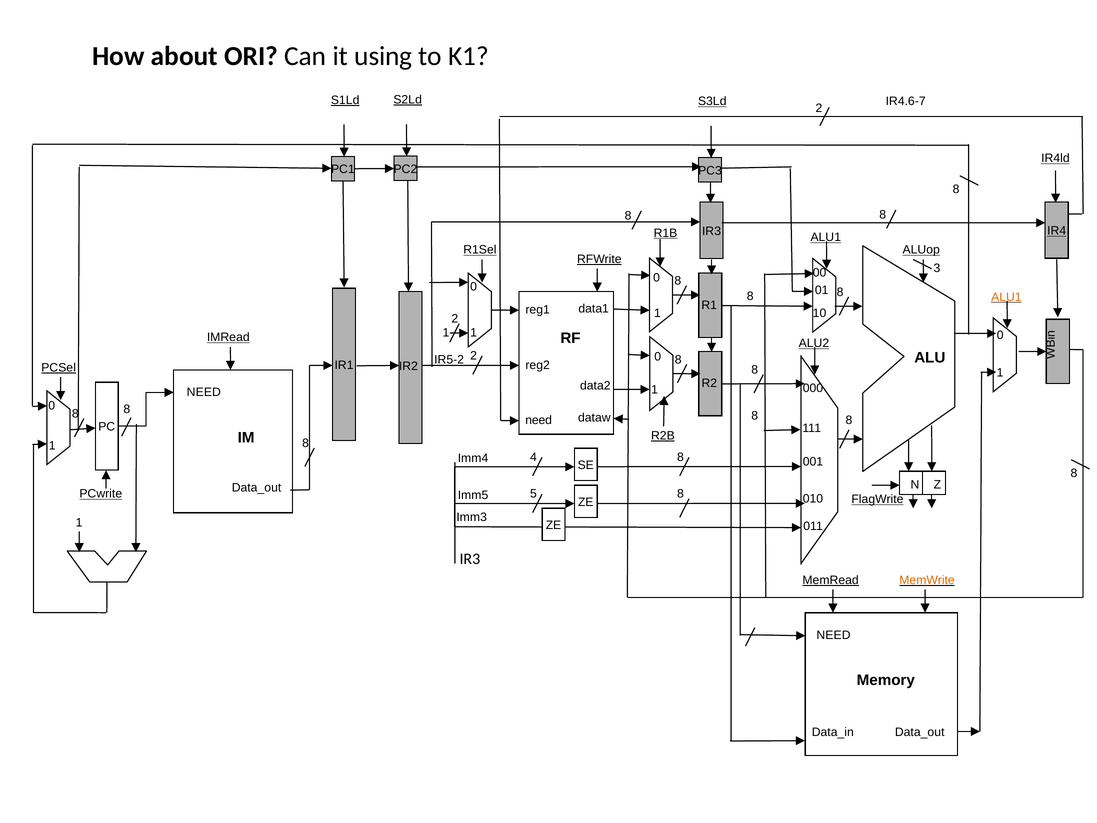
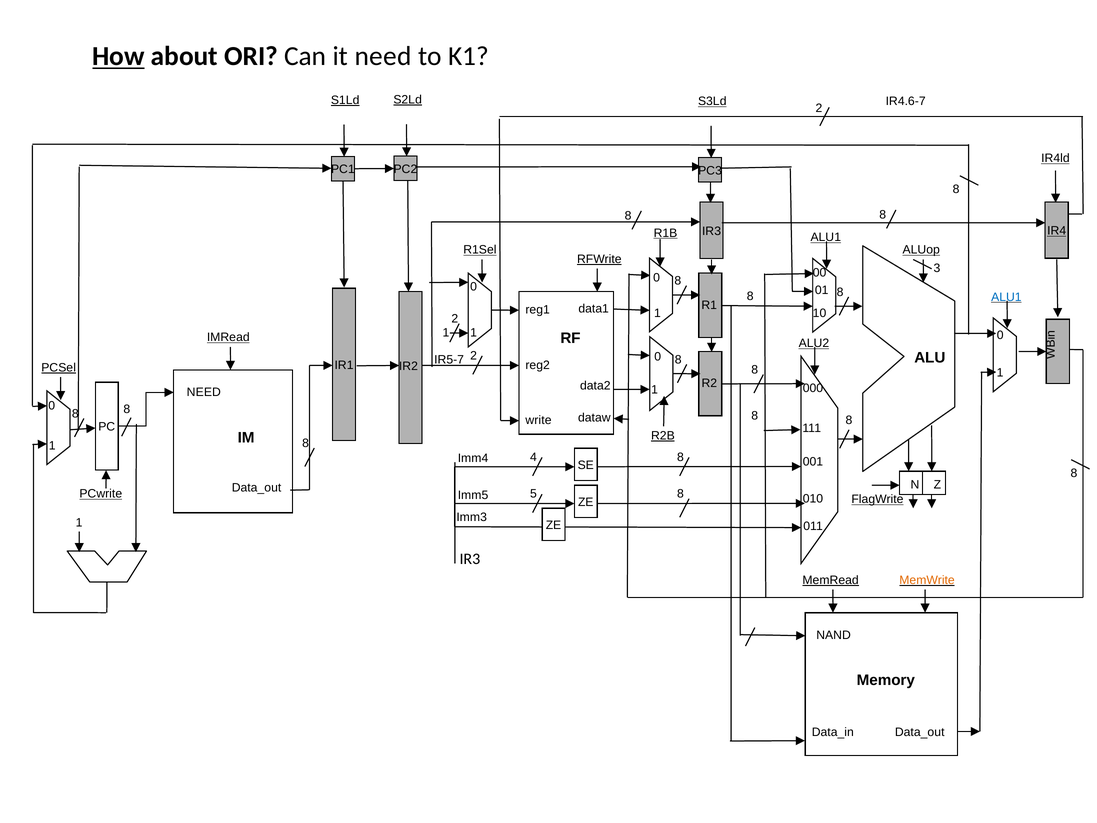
How underline: none -> present (118, 56)
it using: using -> need (383, 56)
ALU1 colour: orange -> blue (1006, 297)
IR5-2: IR5-2 -> IR5-7 (449, 359)
need: need -> write (538, 420)
NEED: NEED -> NAND (834, 635)
